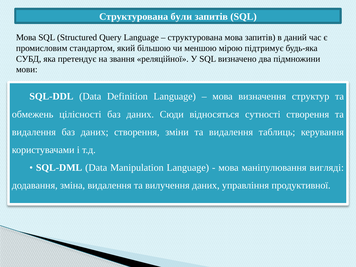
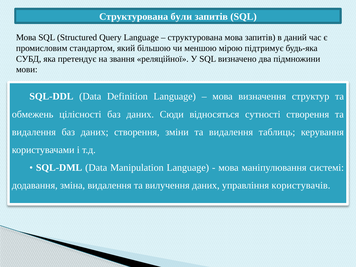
вигляді: вигляді -> системі (327, 168)
продуктивної: продуктивної -> користувачів (301, 185)
